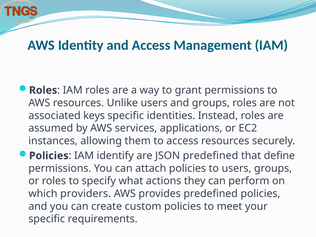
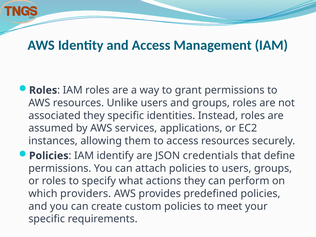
associated keys: keys -> they (94, 116)
JSON predefined: predefined -> credentials (211, 156)
